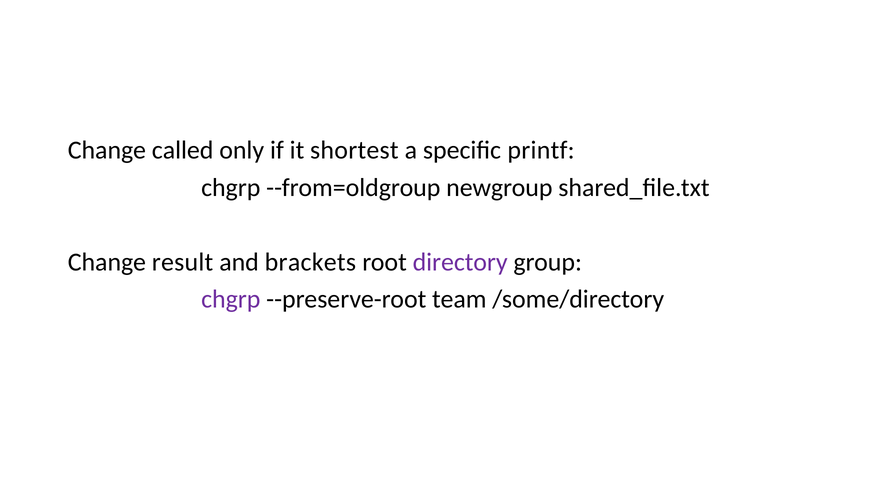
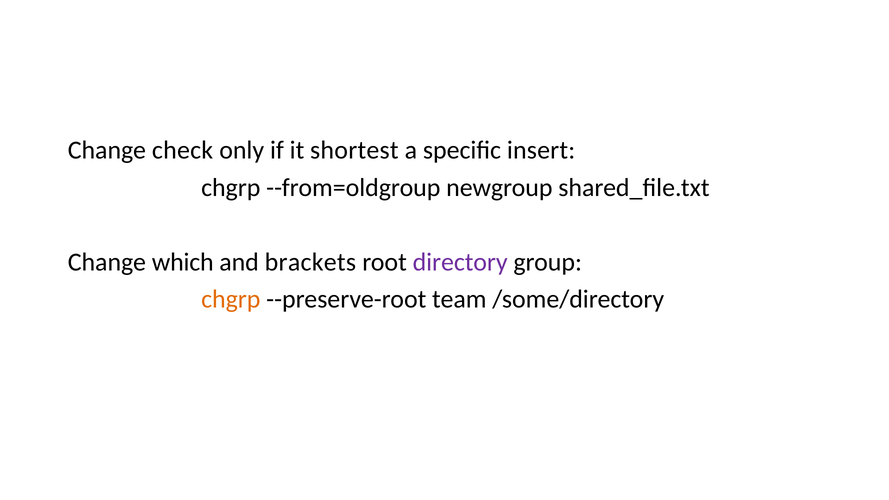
called: called -> check (183, 150)
printf: printf -> insert (541, 150)
result: result -> which (183, 262)
chgrp colour: purple -> orange (231, 299)
